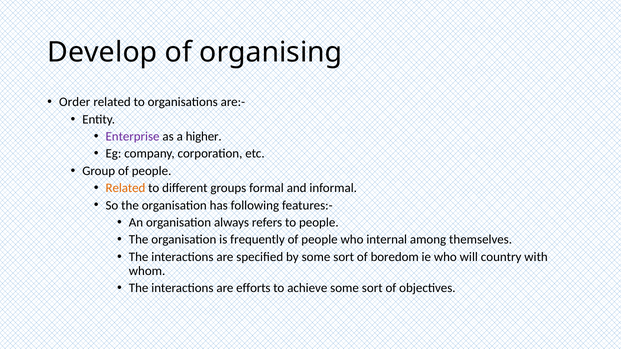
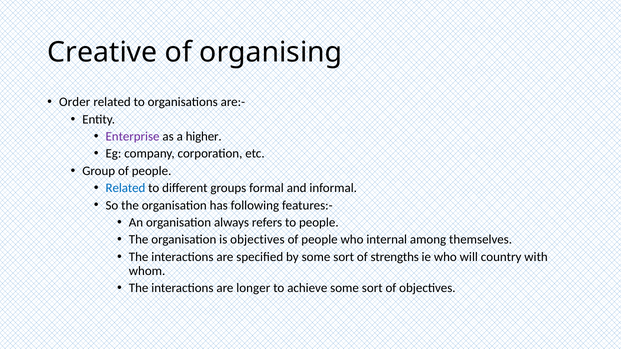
Develop: Develop -> Creative (102, 52)
Related colour: orange -> blue (125, 188)
is frequently: frequently -> objectives (257, 240)
boredom: boredom -> strengths (395, 257)
efforts: efforts -> longer (253, 288)
